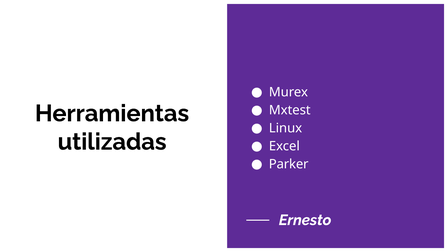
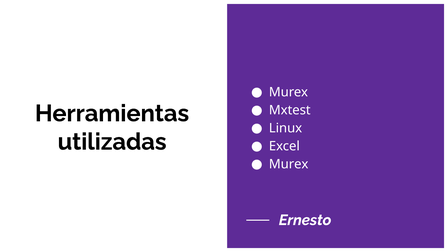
Parker: Parker -> Murex (289, 164)
